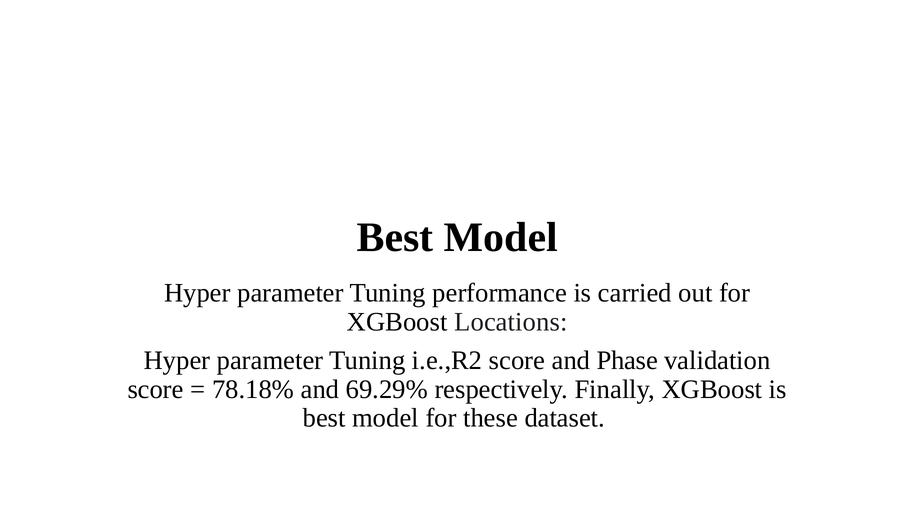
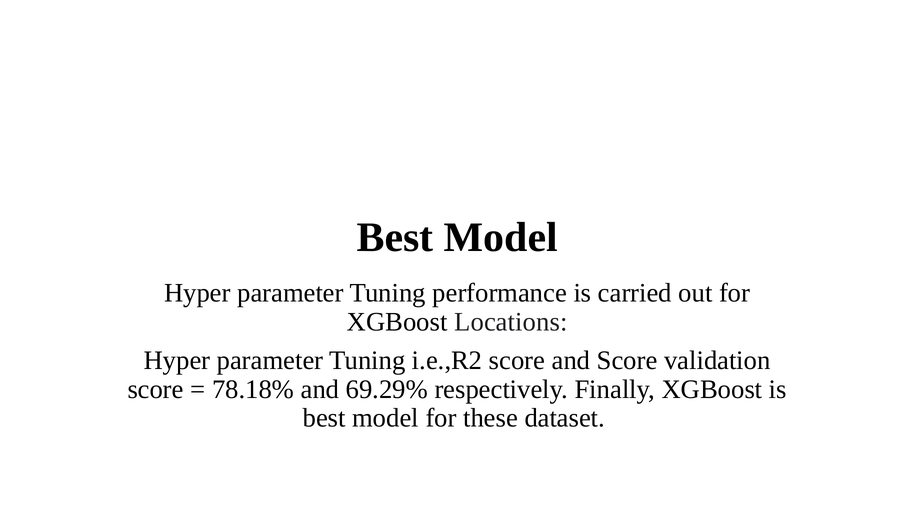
and Phase: Phase -> Score (627, 360)
